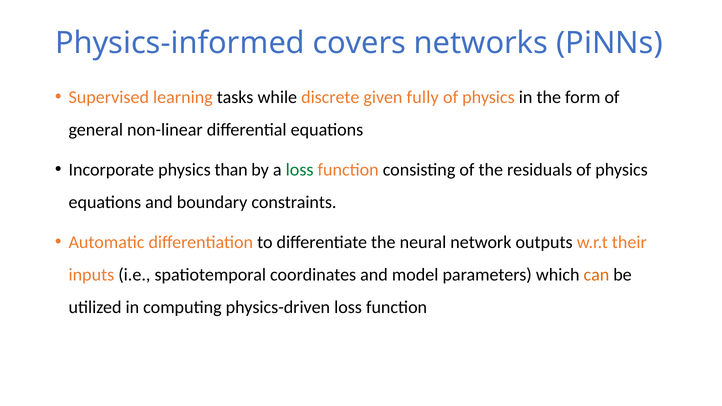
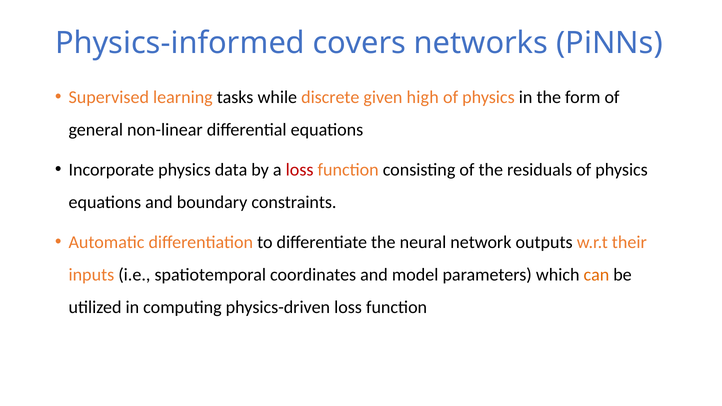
fully: fully -> high (423, 97)
than: than -> data (231, 170)
loss colour: green -> red (300, 170)
